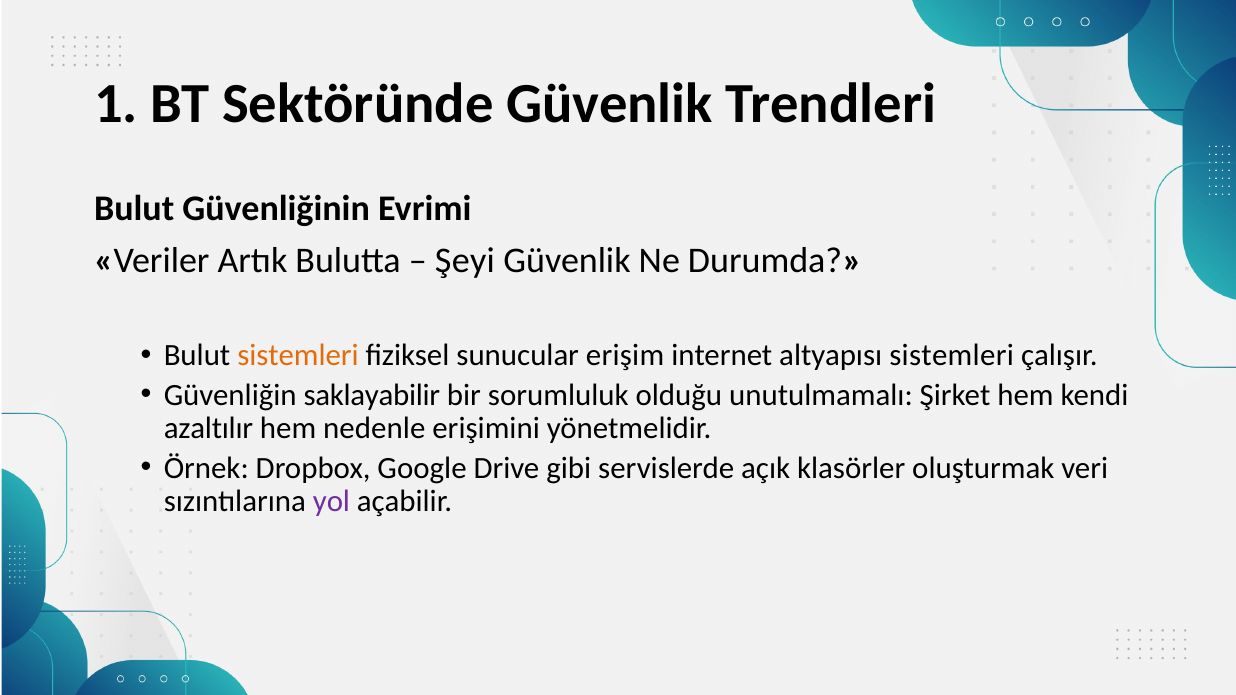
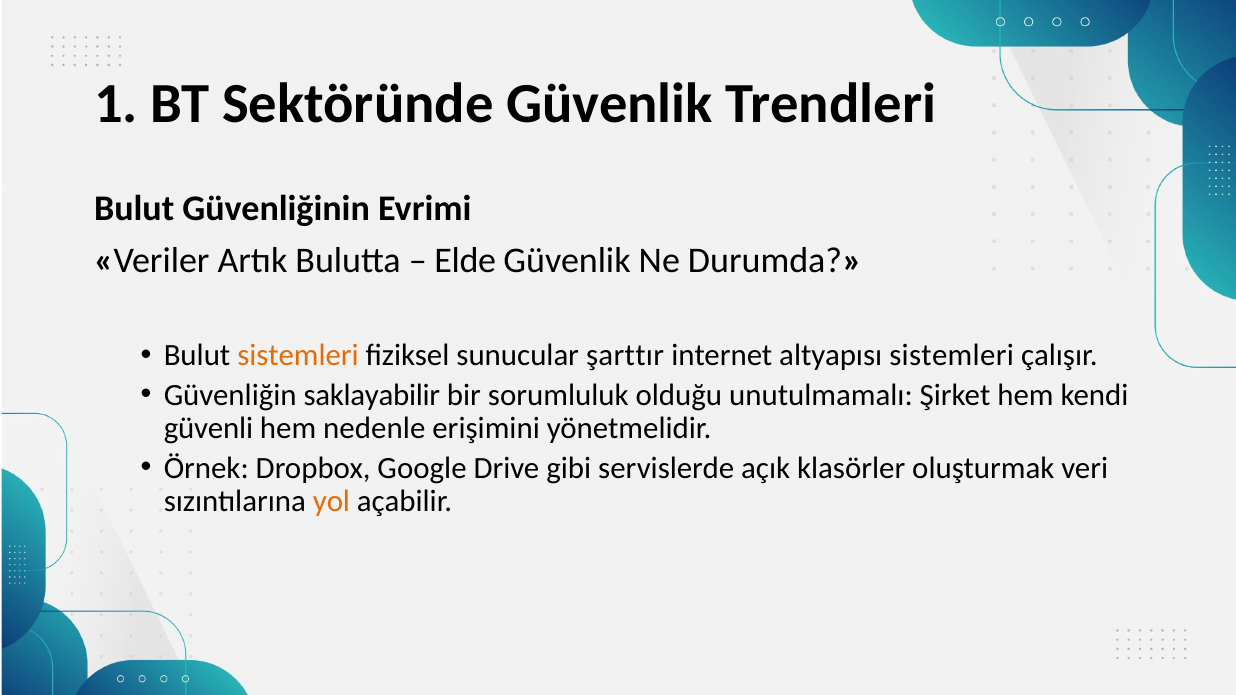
Şeyi: Şeyi -> Elde (465, 261)
erişim: erişim -> şarttır (625, 355)
azaltılır: azaltılır -> güvenli (208, 428)
yol colour: purple -> orange (331, 502)
